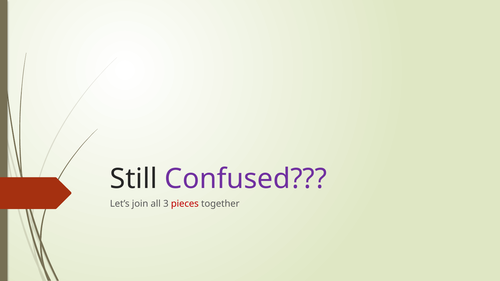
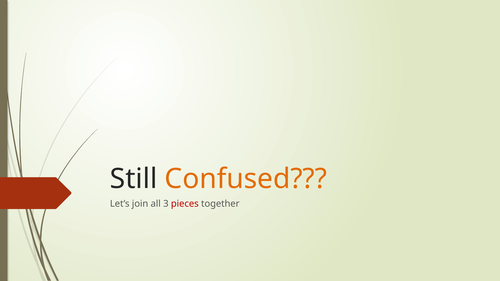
Confused colour: purple -> orange (246, 179)
